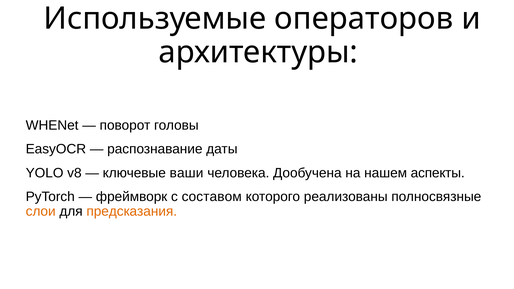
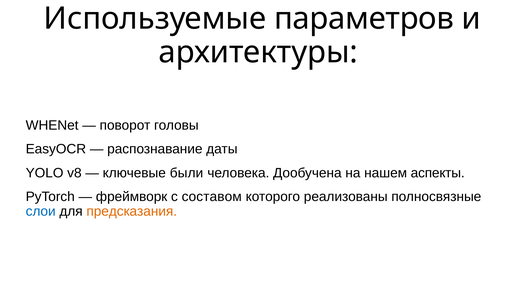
операторов: операторов -> параметров (364, 19)
ваши: ваши -> были (187, 173)
слои colour: orange -> blue (41, 212)
